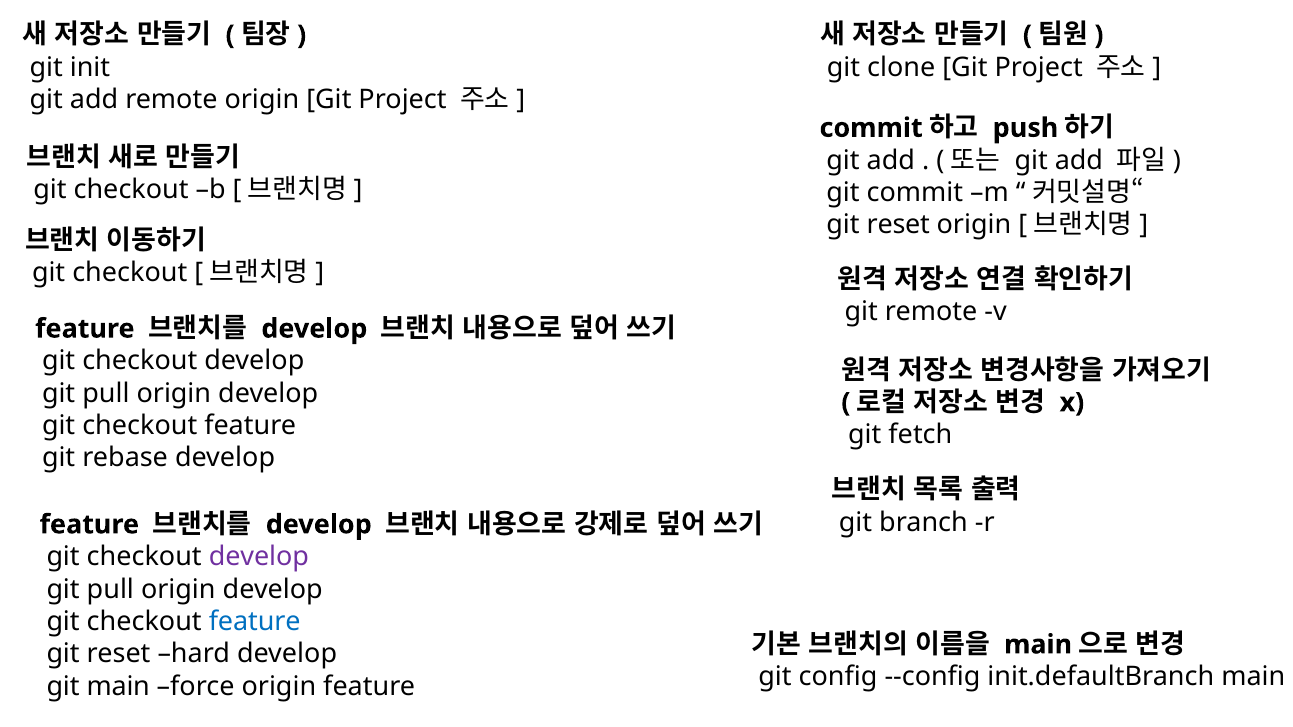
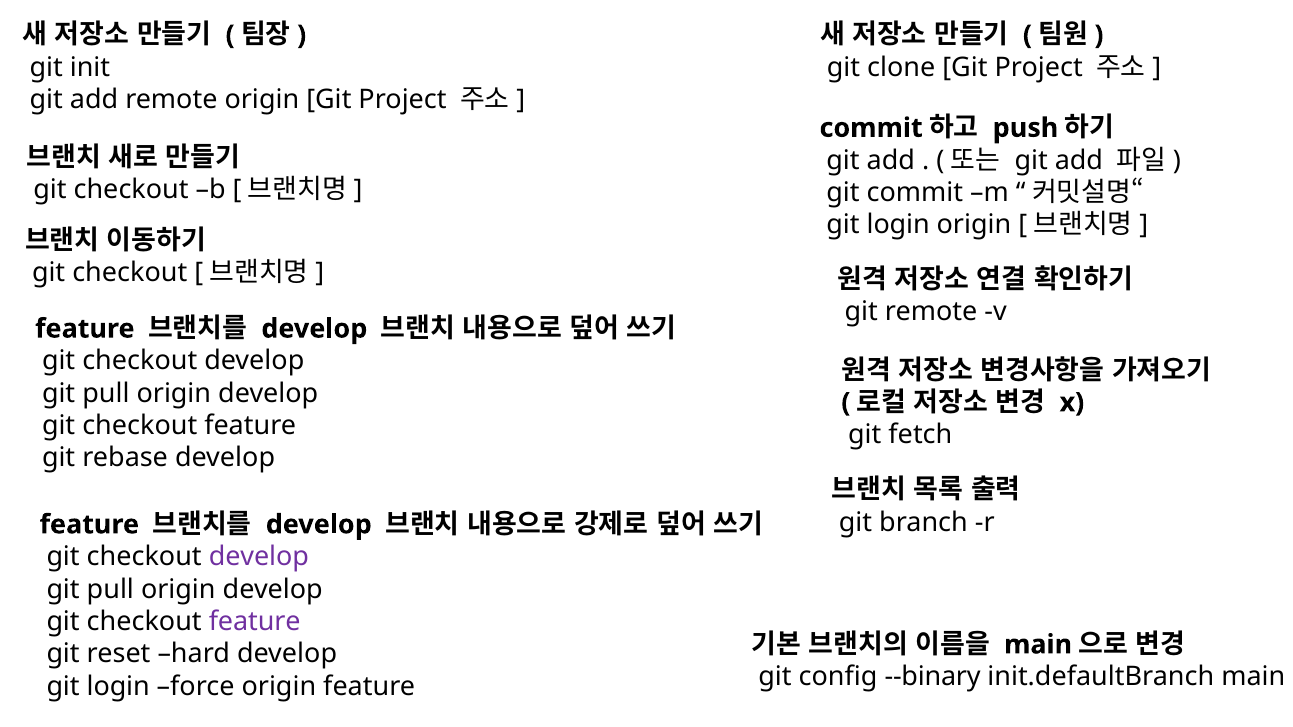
reset: reset -> login (898, 225)
feature colour: blue -> purple (255, 622)
--config: --config -> --binary (933, 677)
main: main -> login (118, 686)
